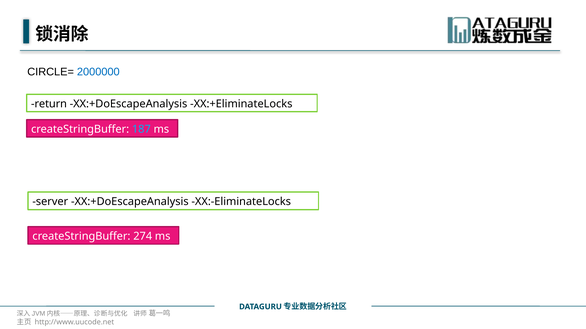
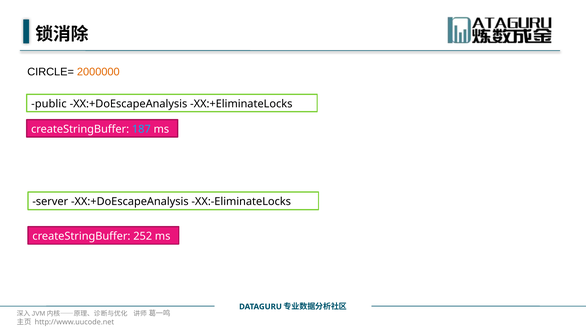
2000000 colour: blue -> orange (98, 72)
return: return -> public (49, 104)
274: 274 -> 252 (143, 236)
